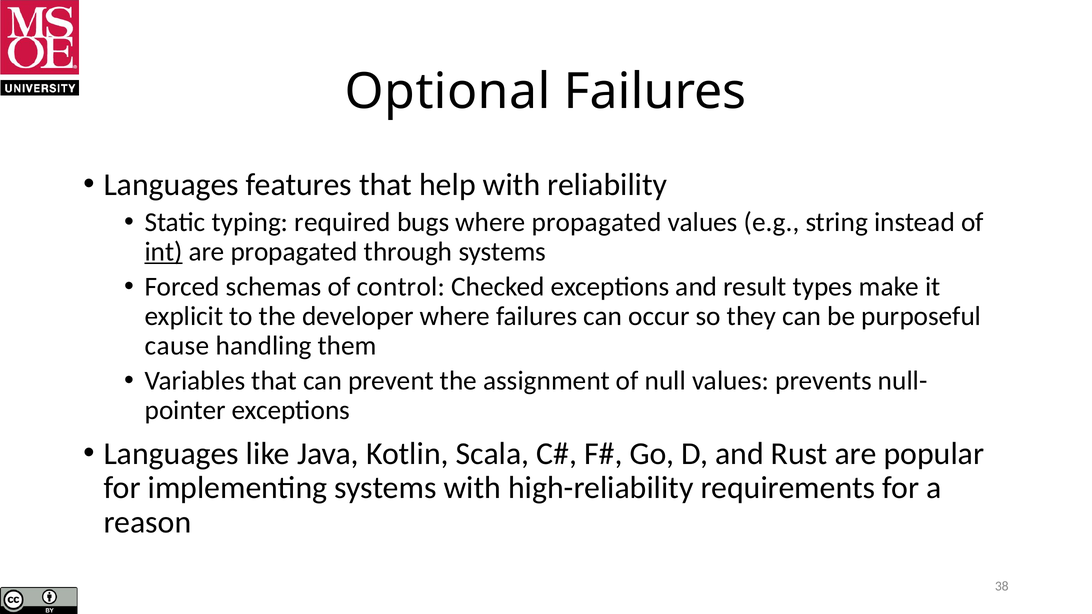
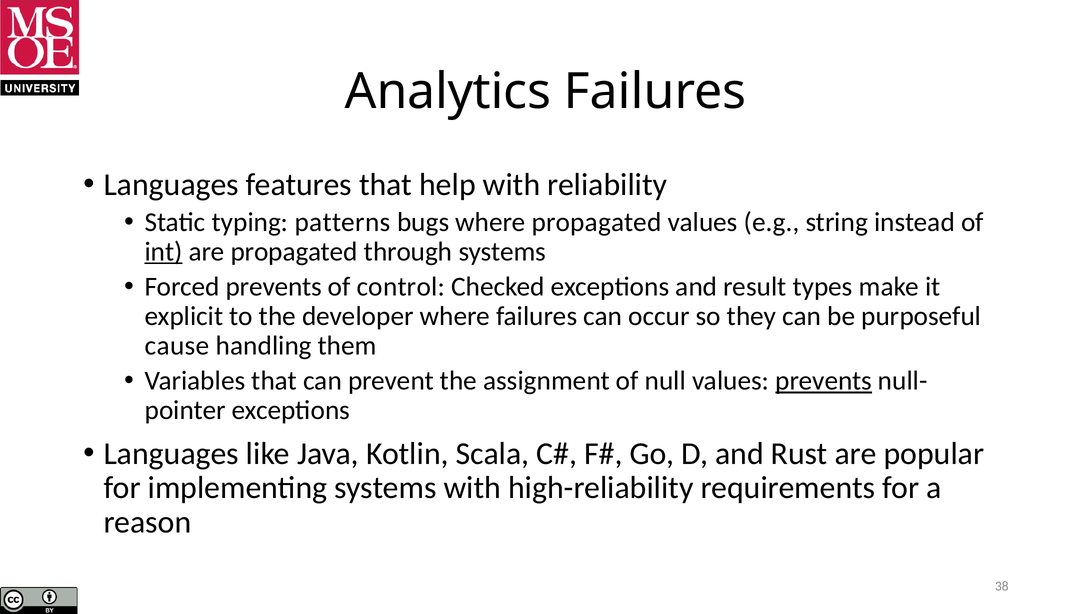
Optional: Optional -> Analytics (448, 92)
required: required -> patterns (343, 222)
Forced schemas: schemas -> prevents (274, 287)
prevents underline: none -> present (824, 381)
